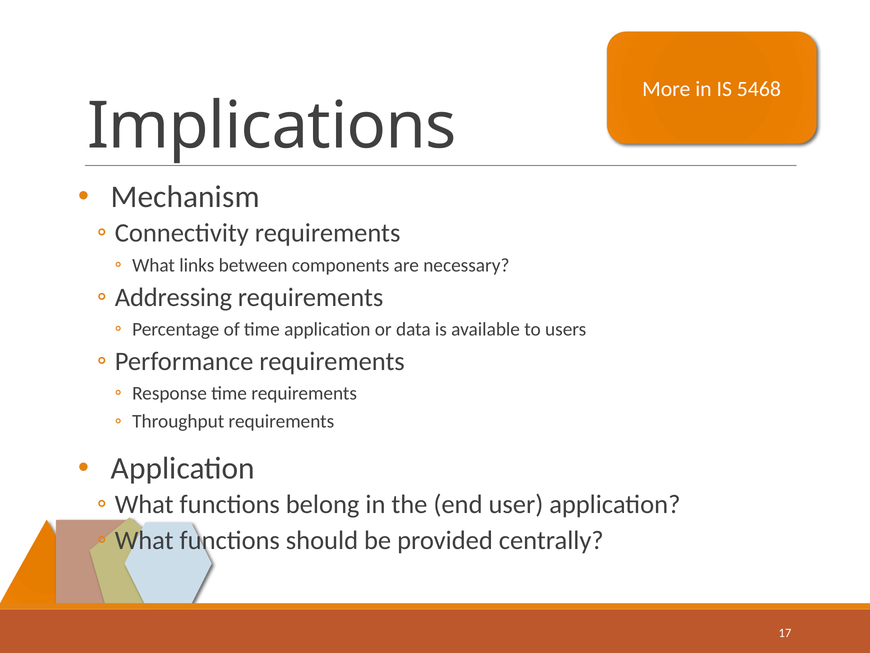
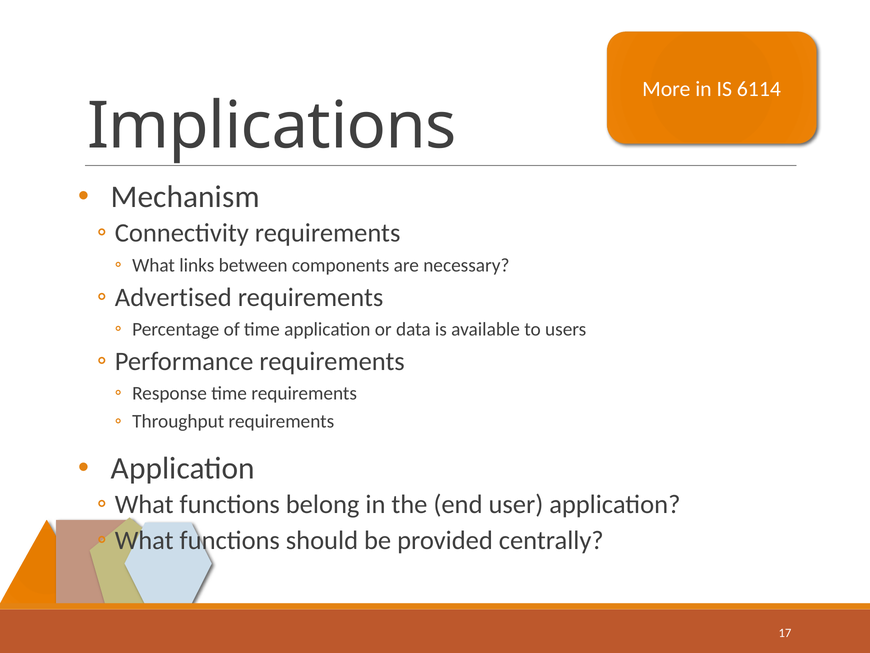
5468: 5468 -> 6114 (759, 89)
Addressing: Addressing -> Advertised (173, 297)
